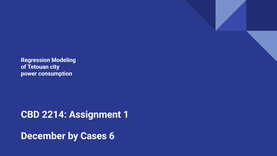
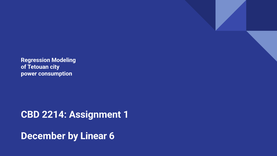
Cases: Cases -> Linear (94, 136)
